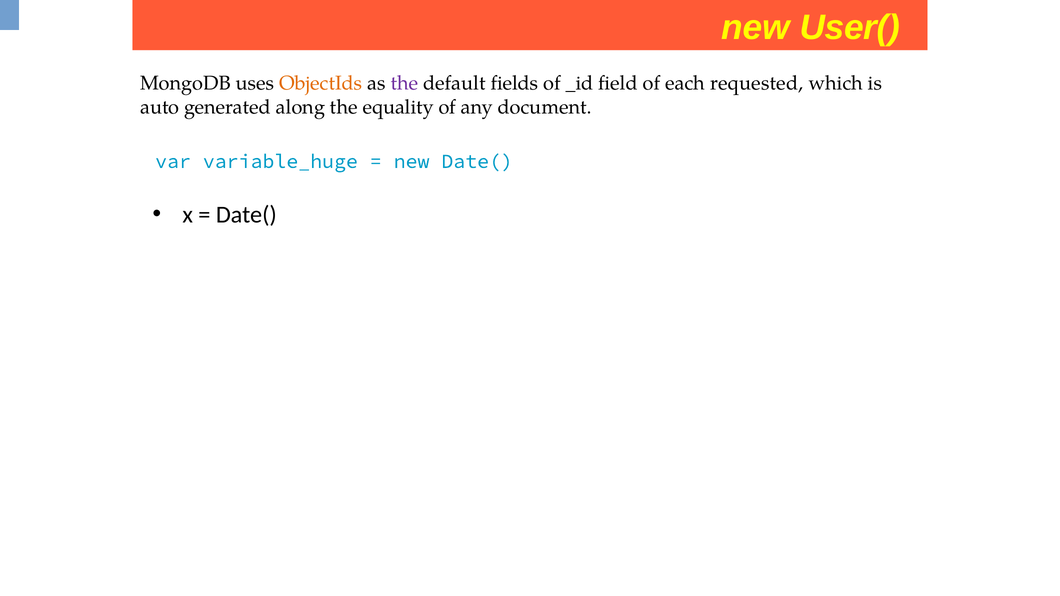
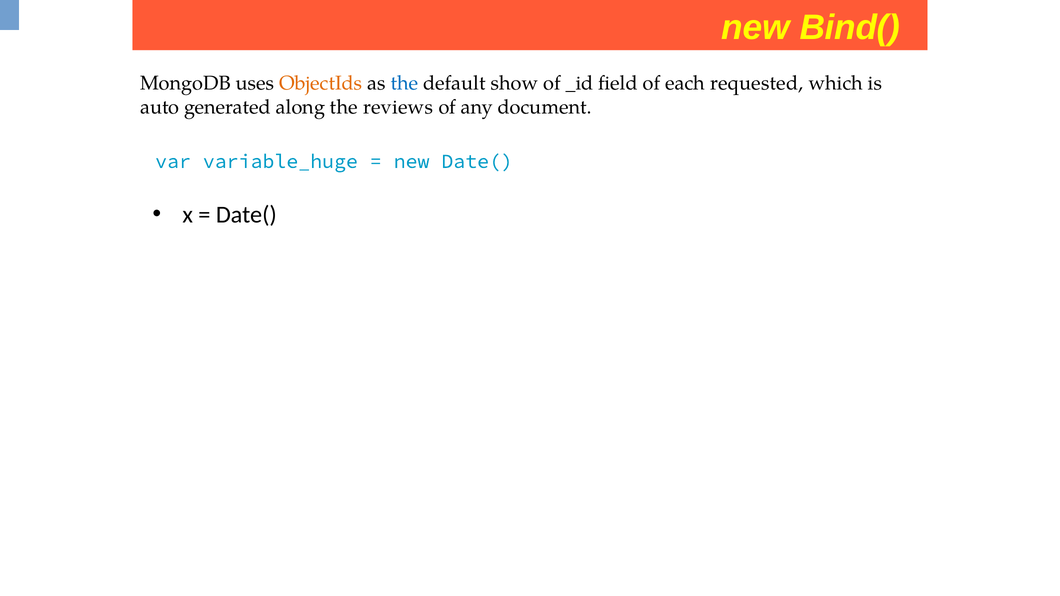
User(: User( -> Bind( (850, 28)
the colour: purple -> blue (404, 83)
fields: fields -> show (514, 83)
equality: equality -> reviews (398, 107)
